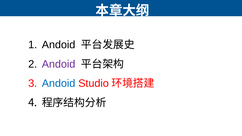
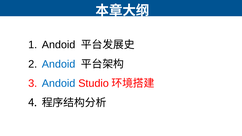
Andoid colour: purple -> blue (59, 64)
